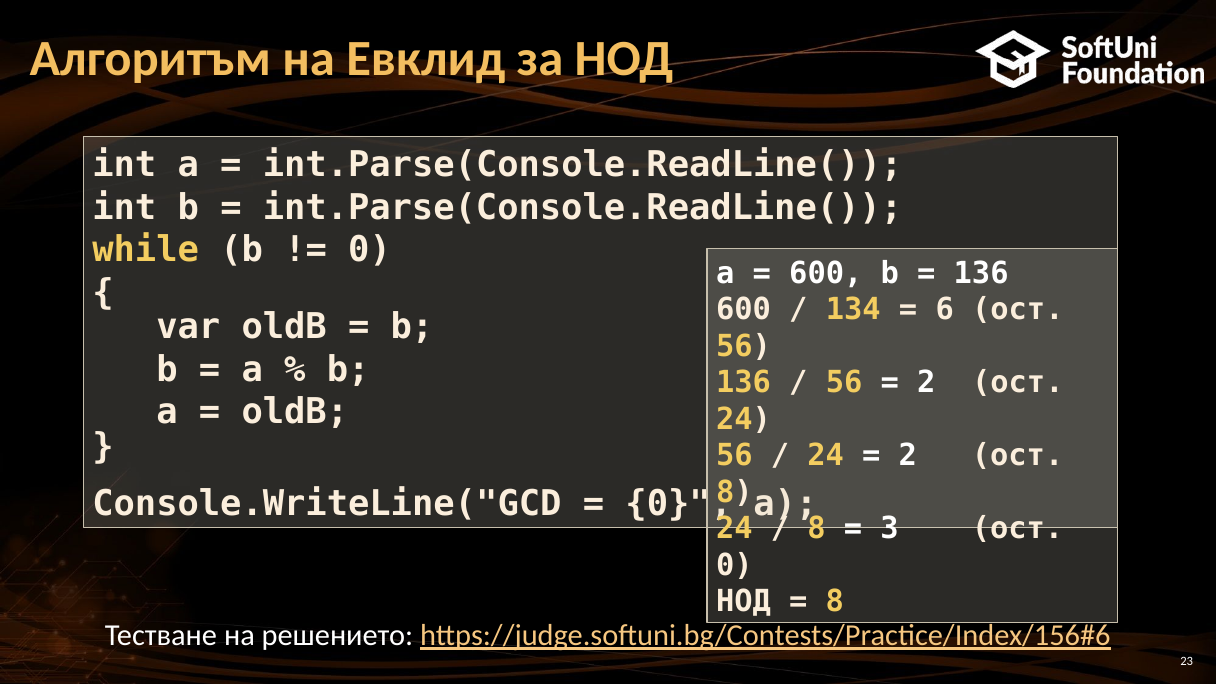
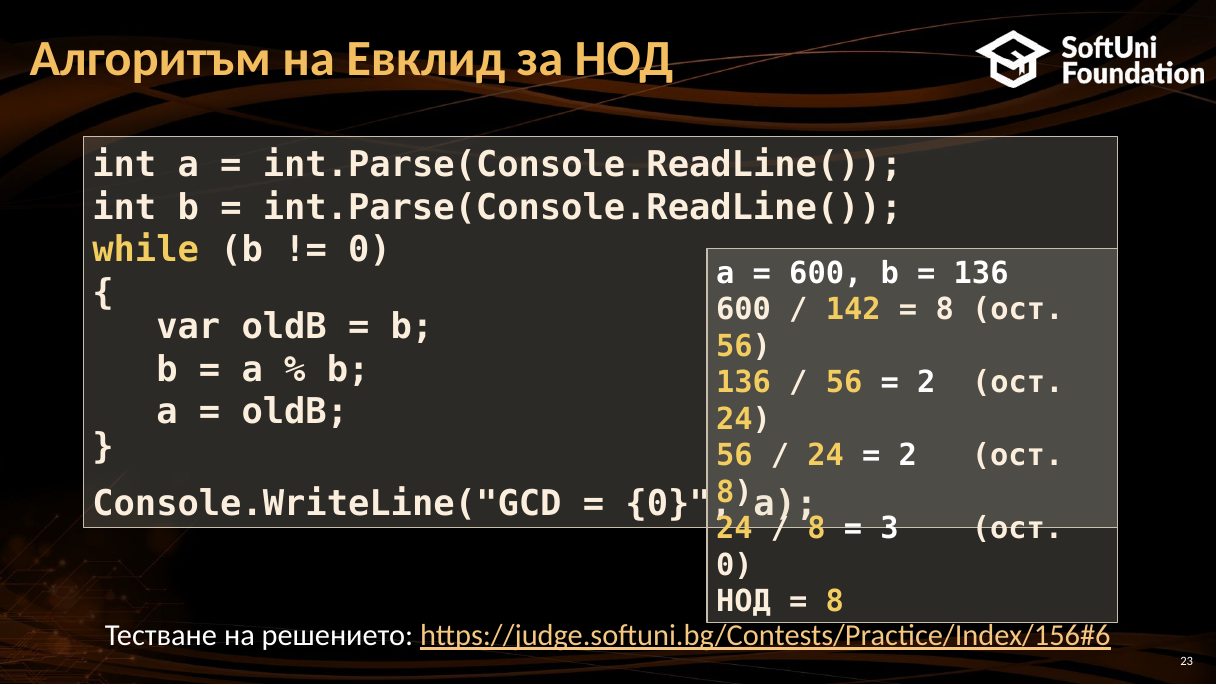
134: 134 -> 142 (853, 310)
6: 6 -> 8 (945, 310)
